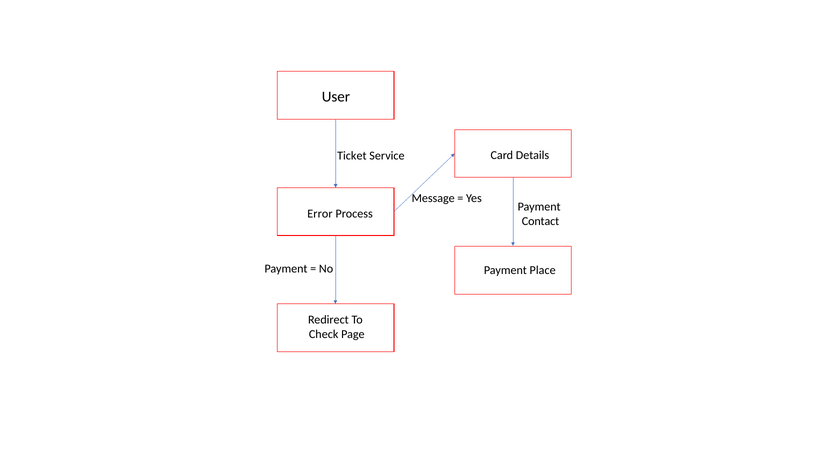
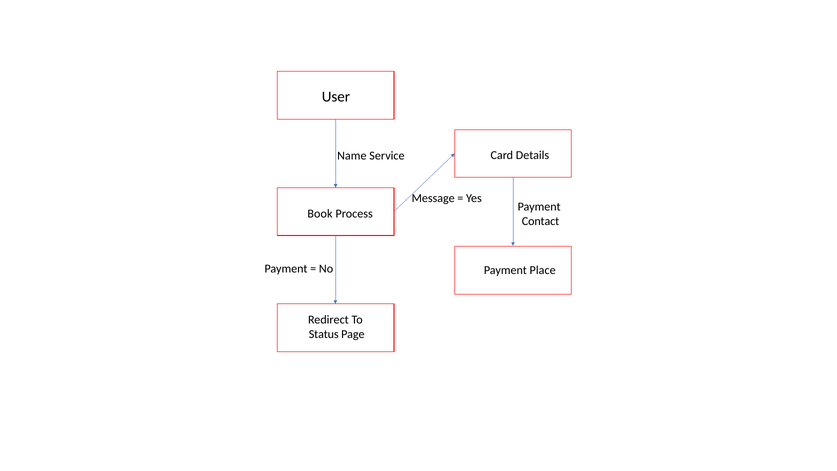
Ticket: Ticket -> Name (352, 156)
Error: Error -> Book (320, 214)
Check: Check -> Status (324, 334)
